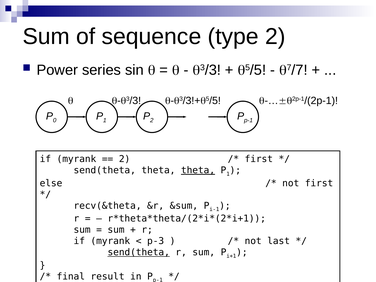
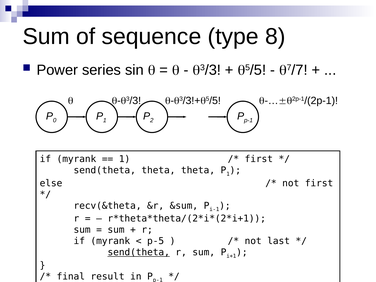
type 2: 2 -> 8 (275, 37)
2: 2 -> 1 (125, 159)
theta underline: present -> none (198, 170)
p-3: p-3 -> p-5 (156, 241)
